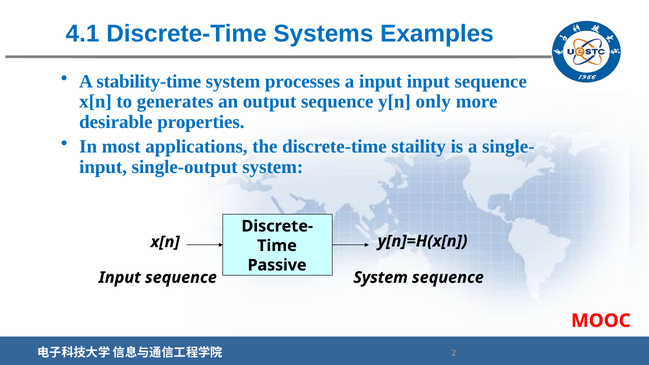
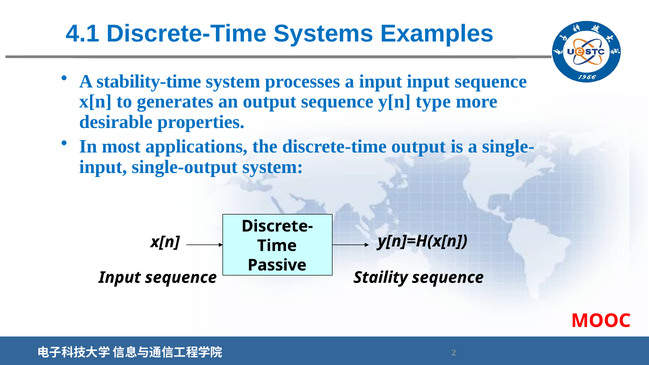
only: only -> type (433, 102)
discrete-time staility: staility -> output (419, 146)
sequence System: System -> Staility (381, 278)
